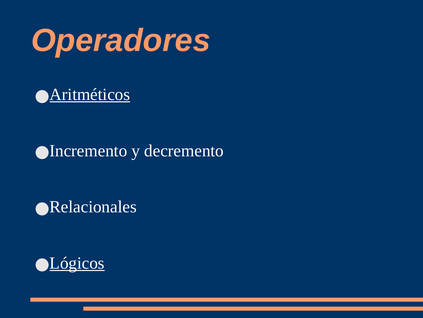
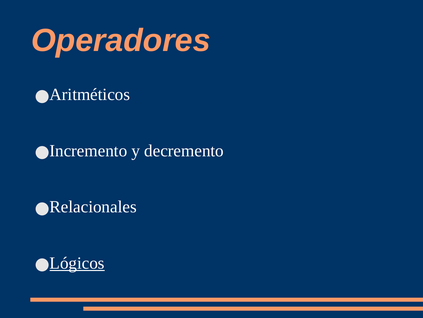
Aritméticos underline: present -> none (90, 94)
